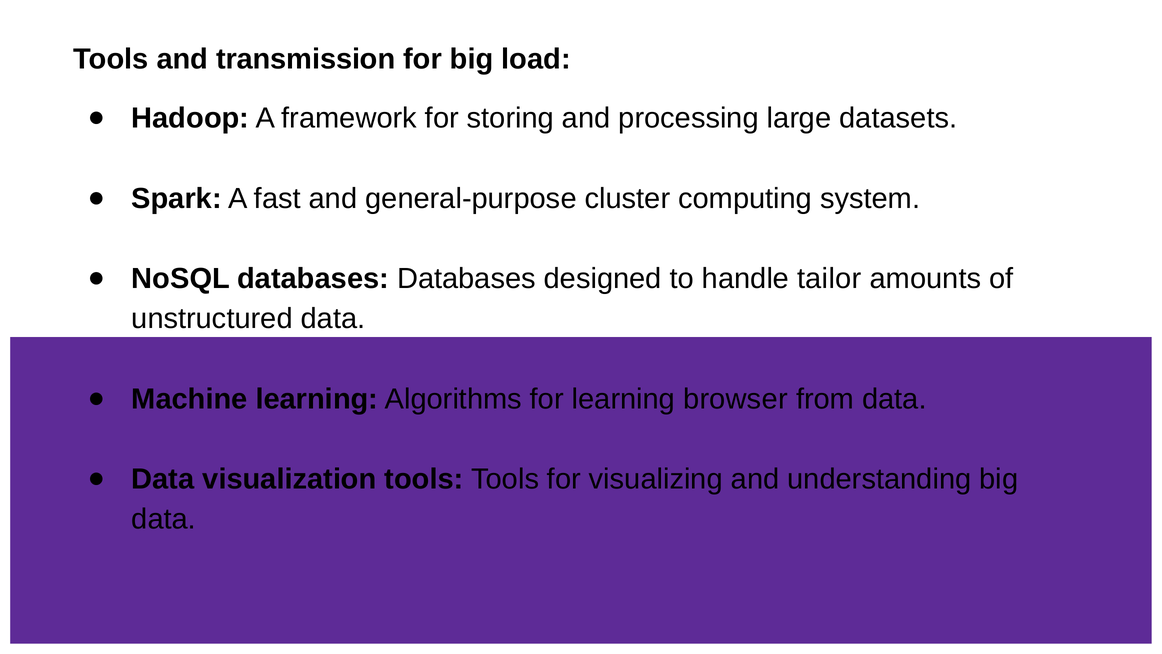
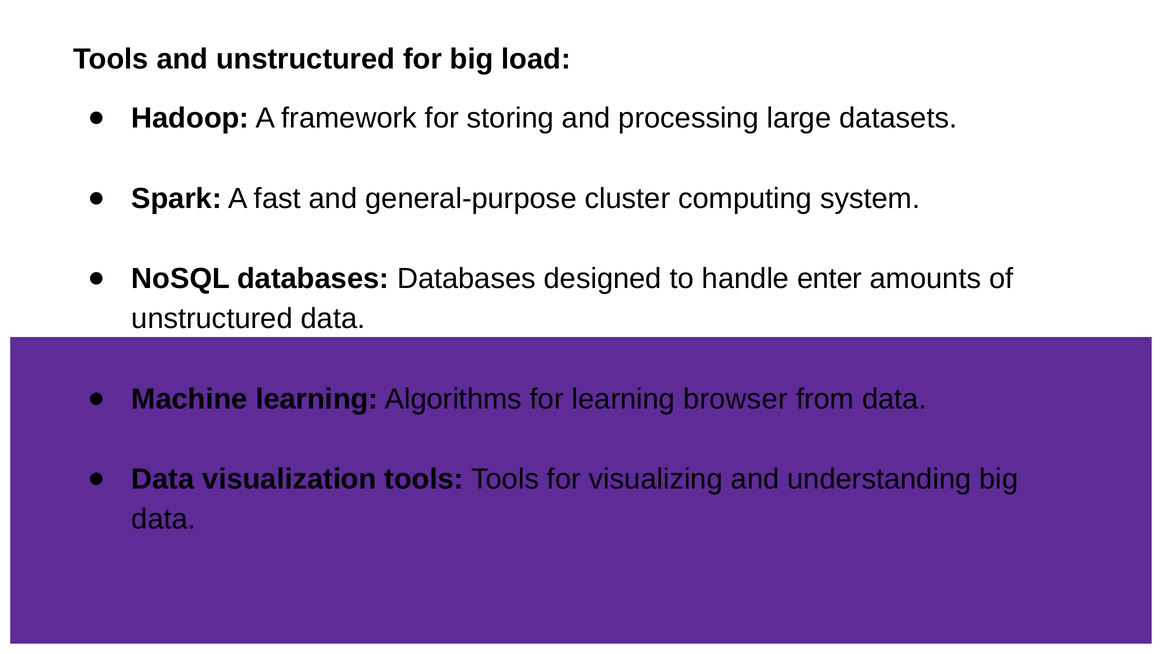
and transmission: transmission -> unstructured (306, 59)
tailor: tailor -> enter (830, 279)
